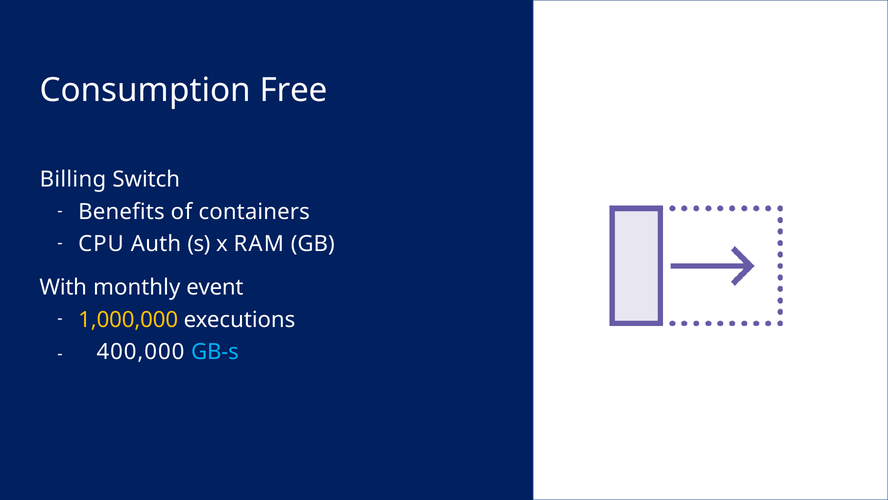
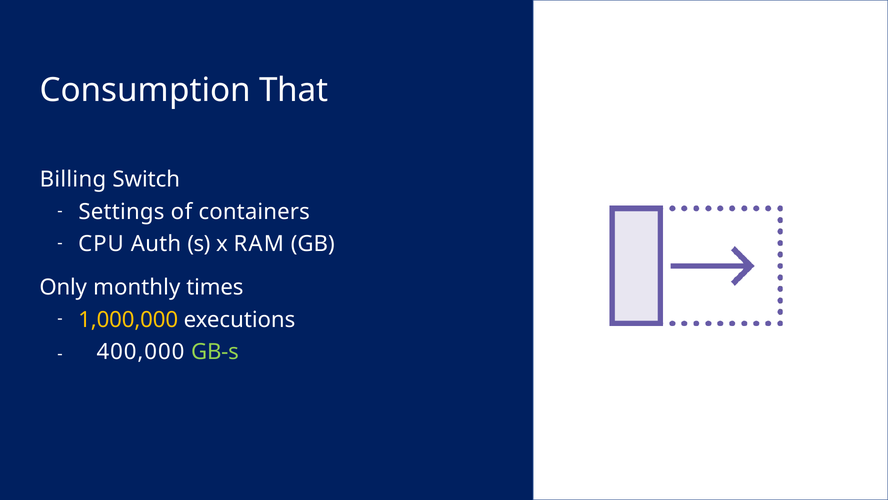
Free: Free -> That (294, 90)
Benefits: Benefits -> Settings (121, 212)
With: With -> Only (63, 287)
event: event -> times (215, 287)
GB-s colour: light blue -> light green (215, 352)
